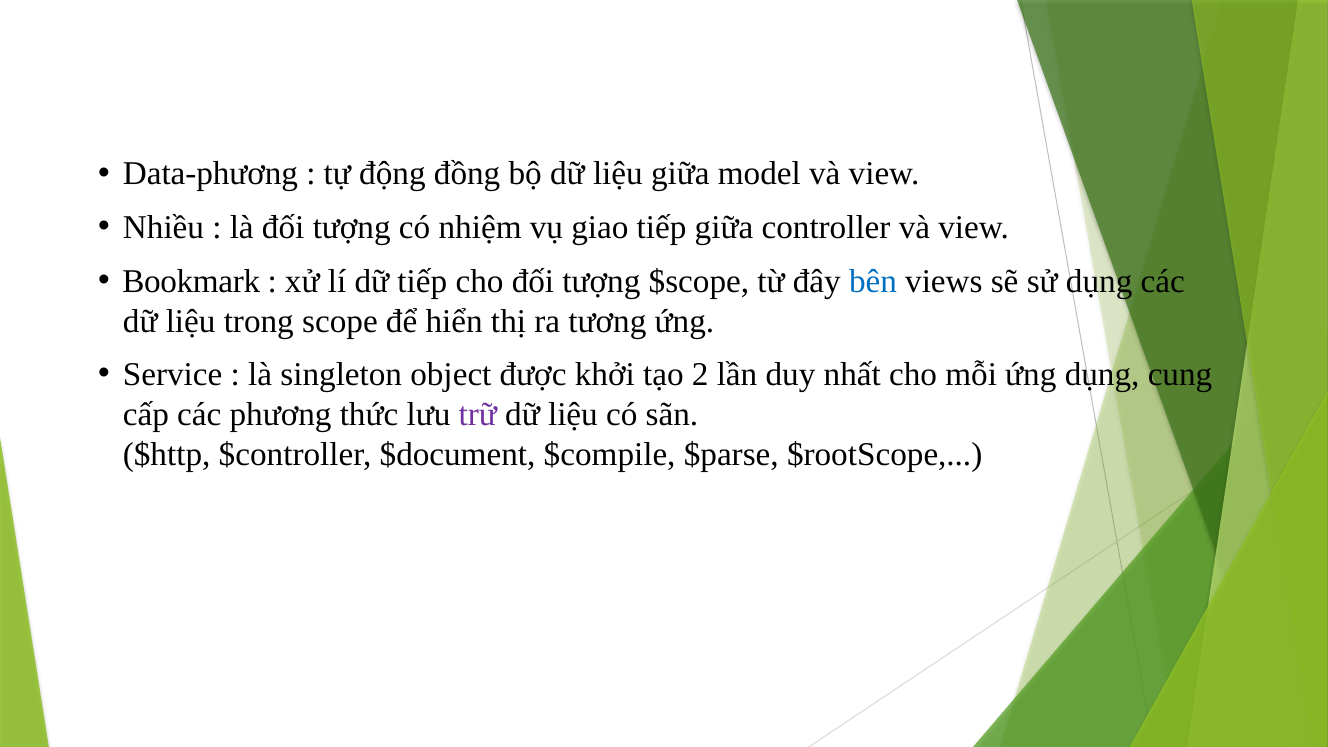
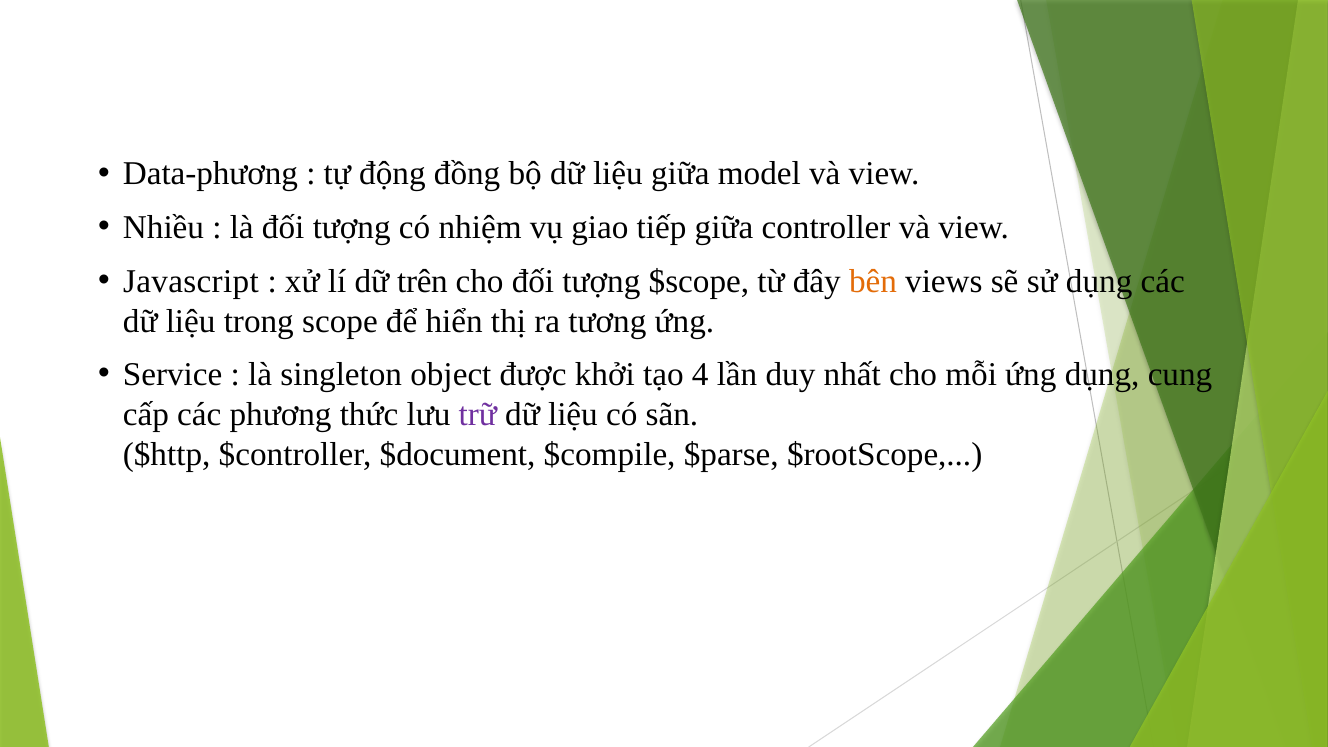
Bookmark: Bookmark -> Javascript (191, 281)
dữ tiếp: tiếp -> trên (423, 281)
bên colour: blue -> orange (873, 281)
2: 2 -> 4 (700, 375)
